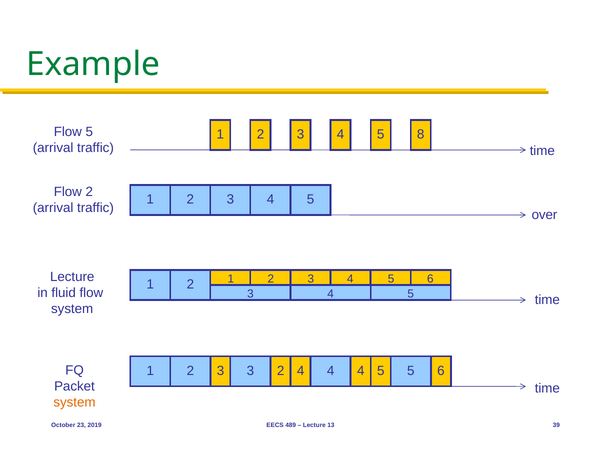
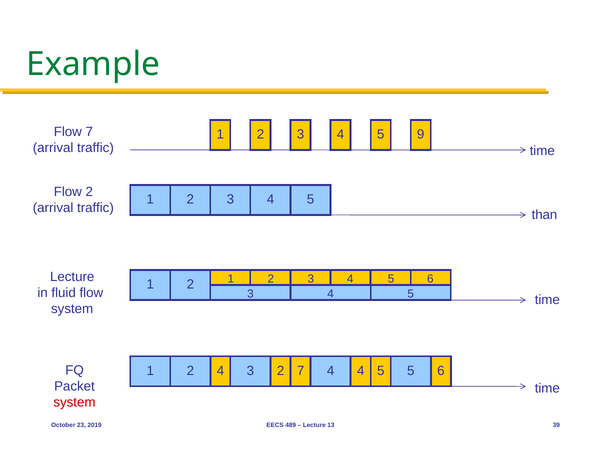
Flow 5: 5 -> 7 (89, 132)
8: 8 -> 9 (421, 135)
over: over -> than (544, 215)
3: 3 -> 4 (221, 371)
3 2 4: 4 -> 7 (301, 371)
system colour: orange -> red (74, 403)
